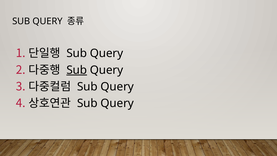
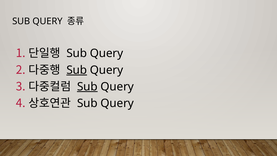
Sub underline: none -> present (87, 87)
